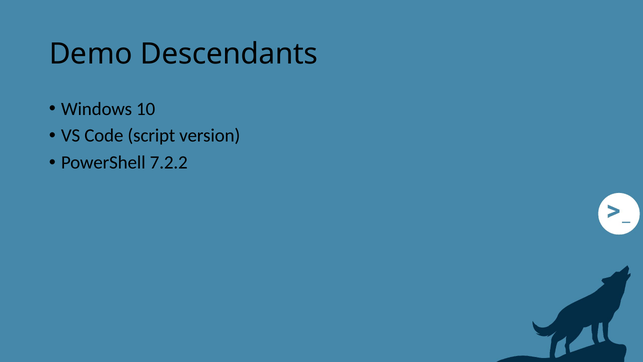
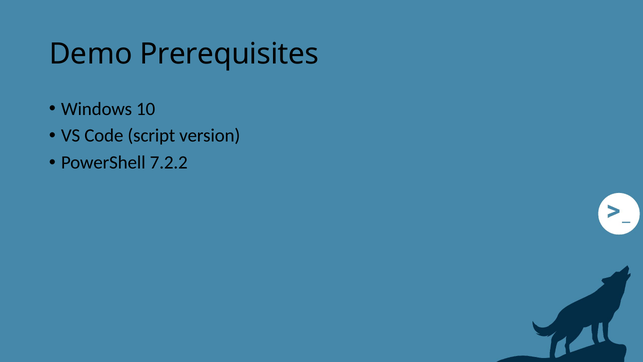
Descendants: Descendants -> Prerequisites (229, 54)
